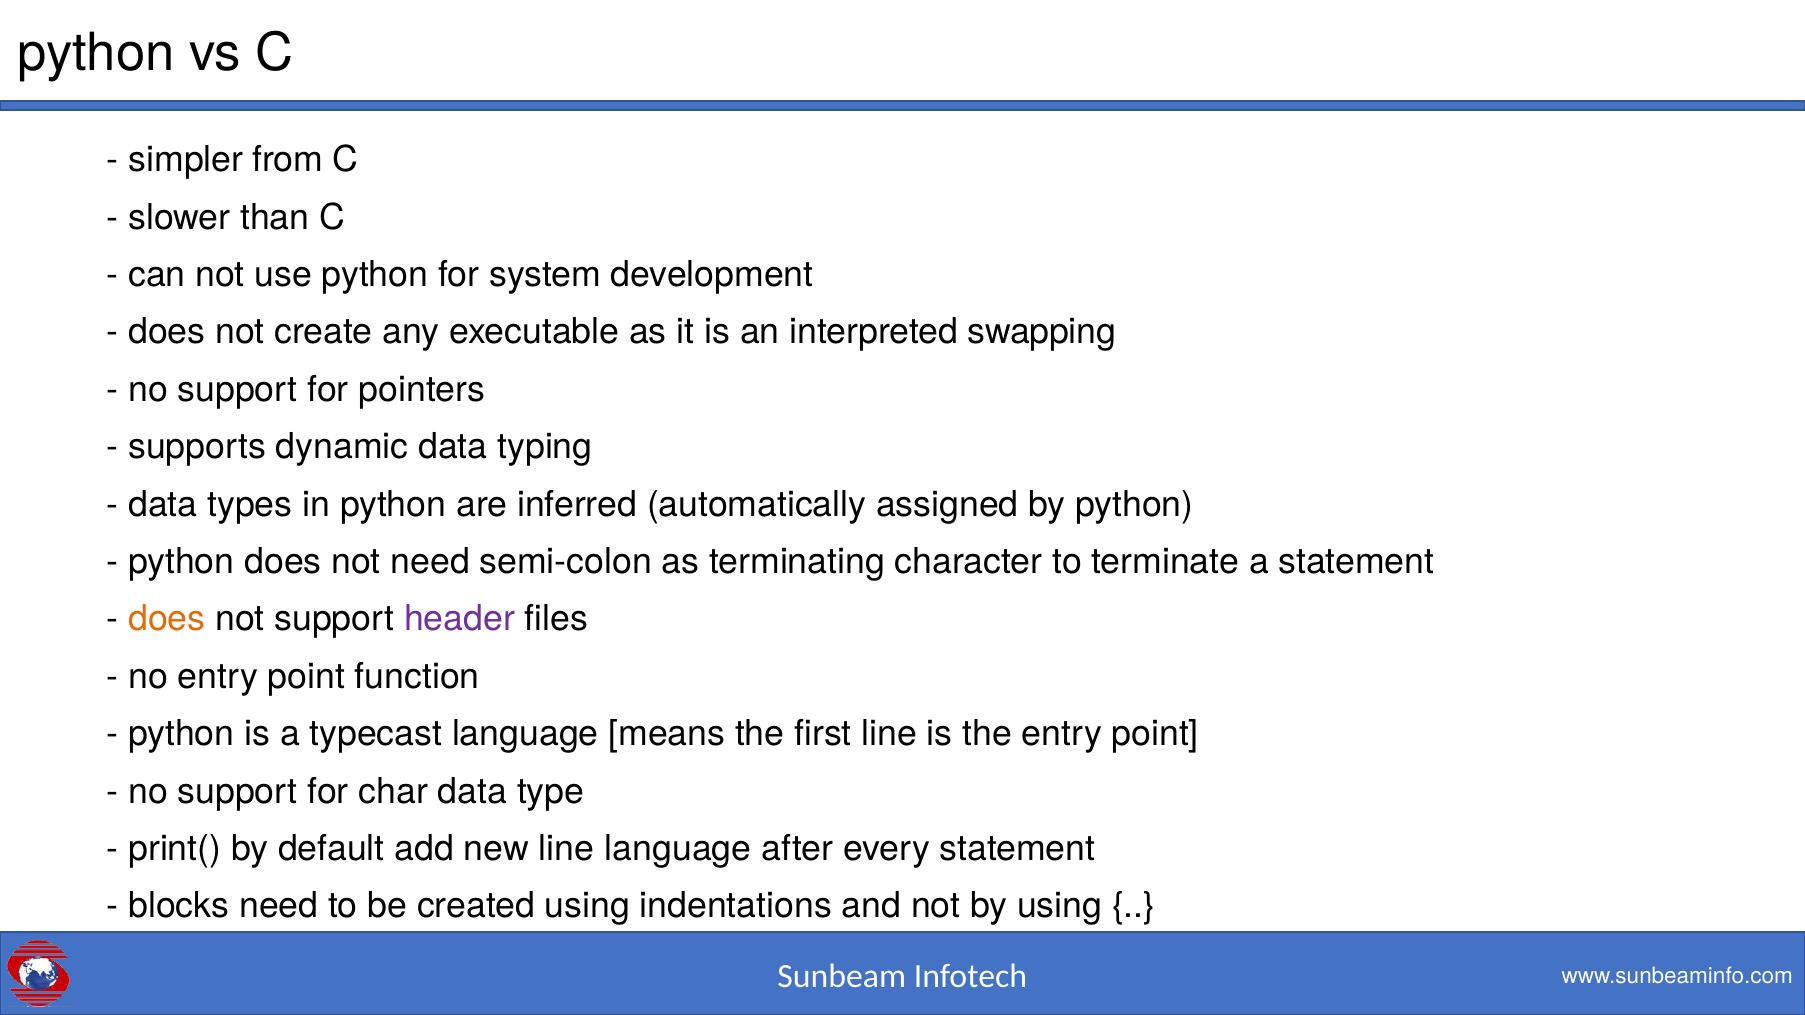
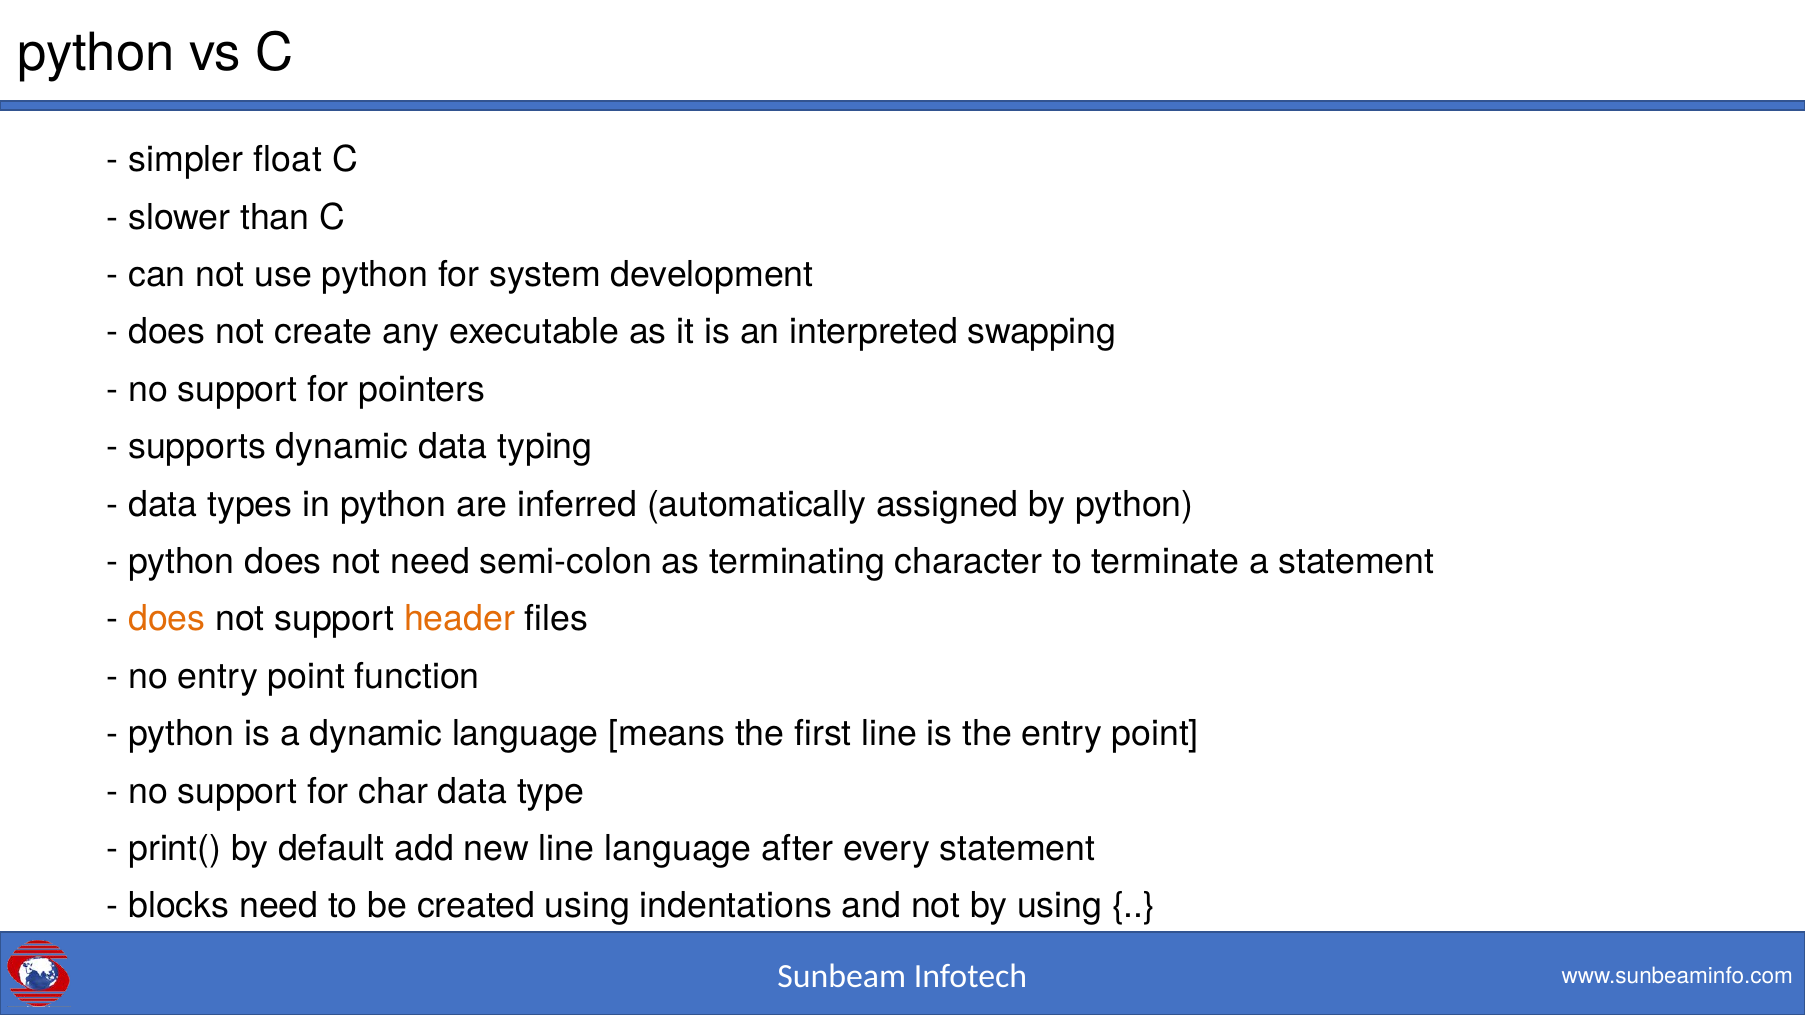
from: from -> float (288, 160)
header colour: purple -> orange (460, 619)
a typecast: typecast -> dynamic (376, 734)
